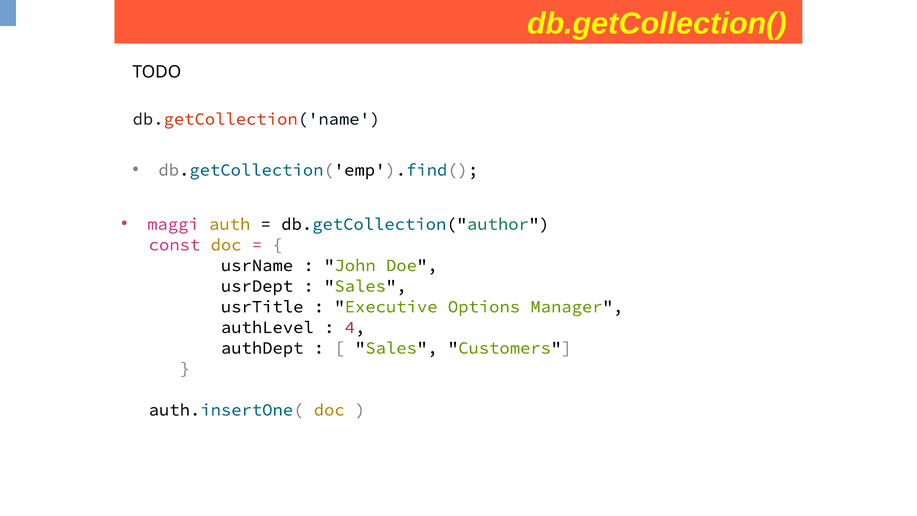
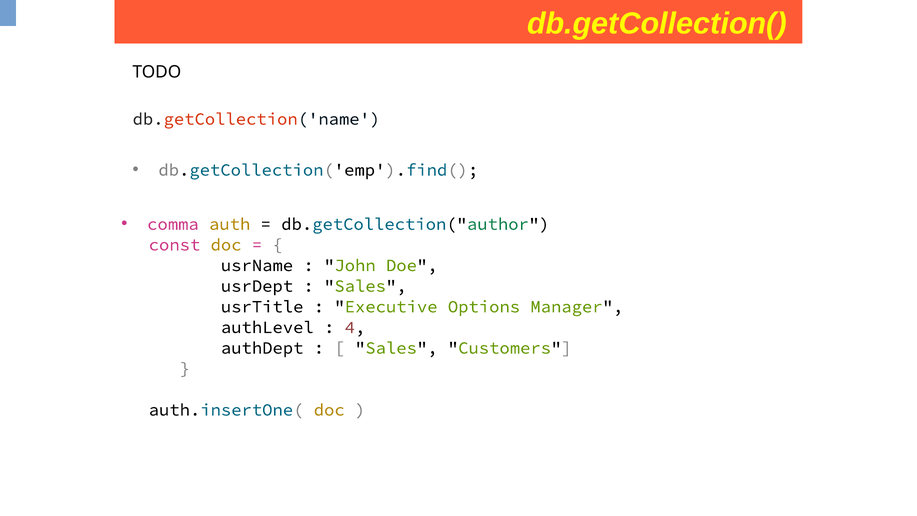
maggi: maggi -> comma (173, 224)
